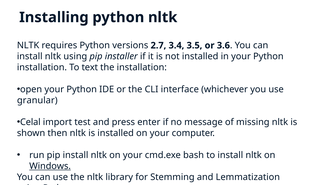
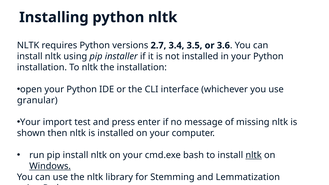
To text: text -> nltk (90, 67)
Celal: Celal -> Your (30, 122)
nltk underline: none -> present (254, 155)
